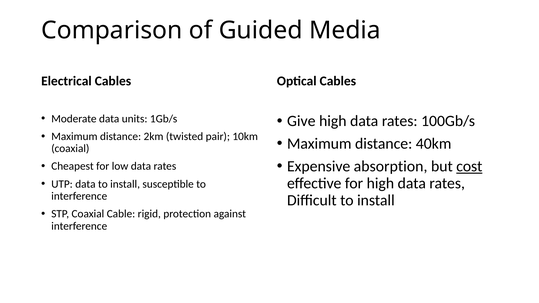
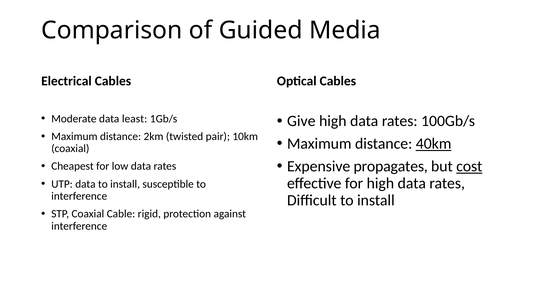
units: units -> least (135, 119)
40km underline: none -> present (434, 144)
absorption: absorption -> propagates (391, 166)
